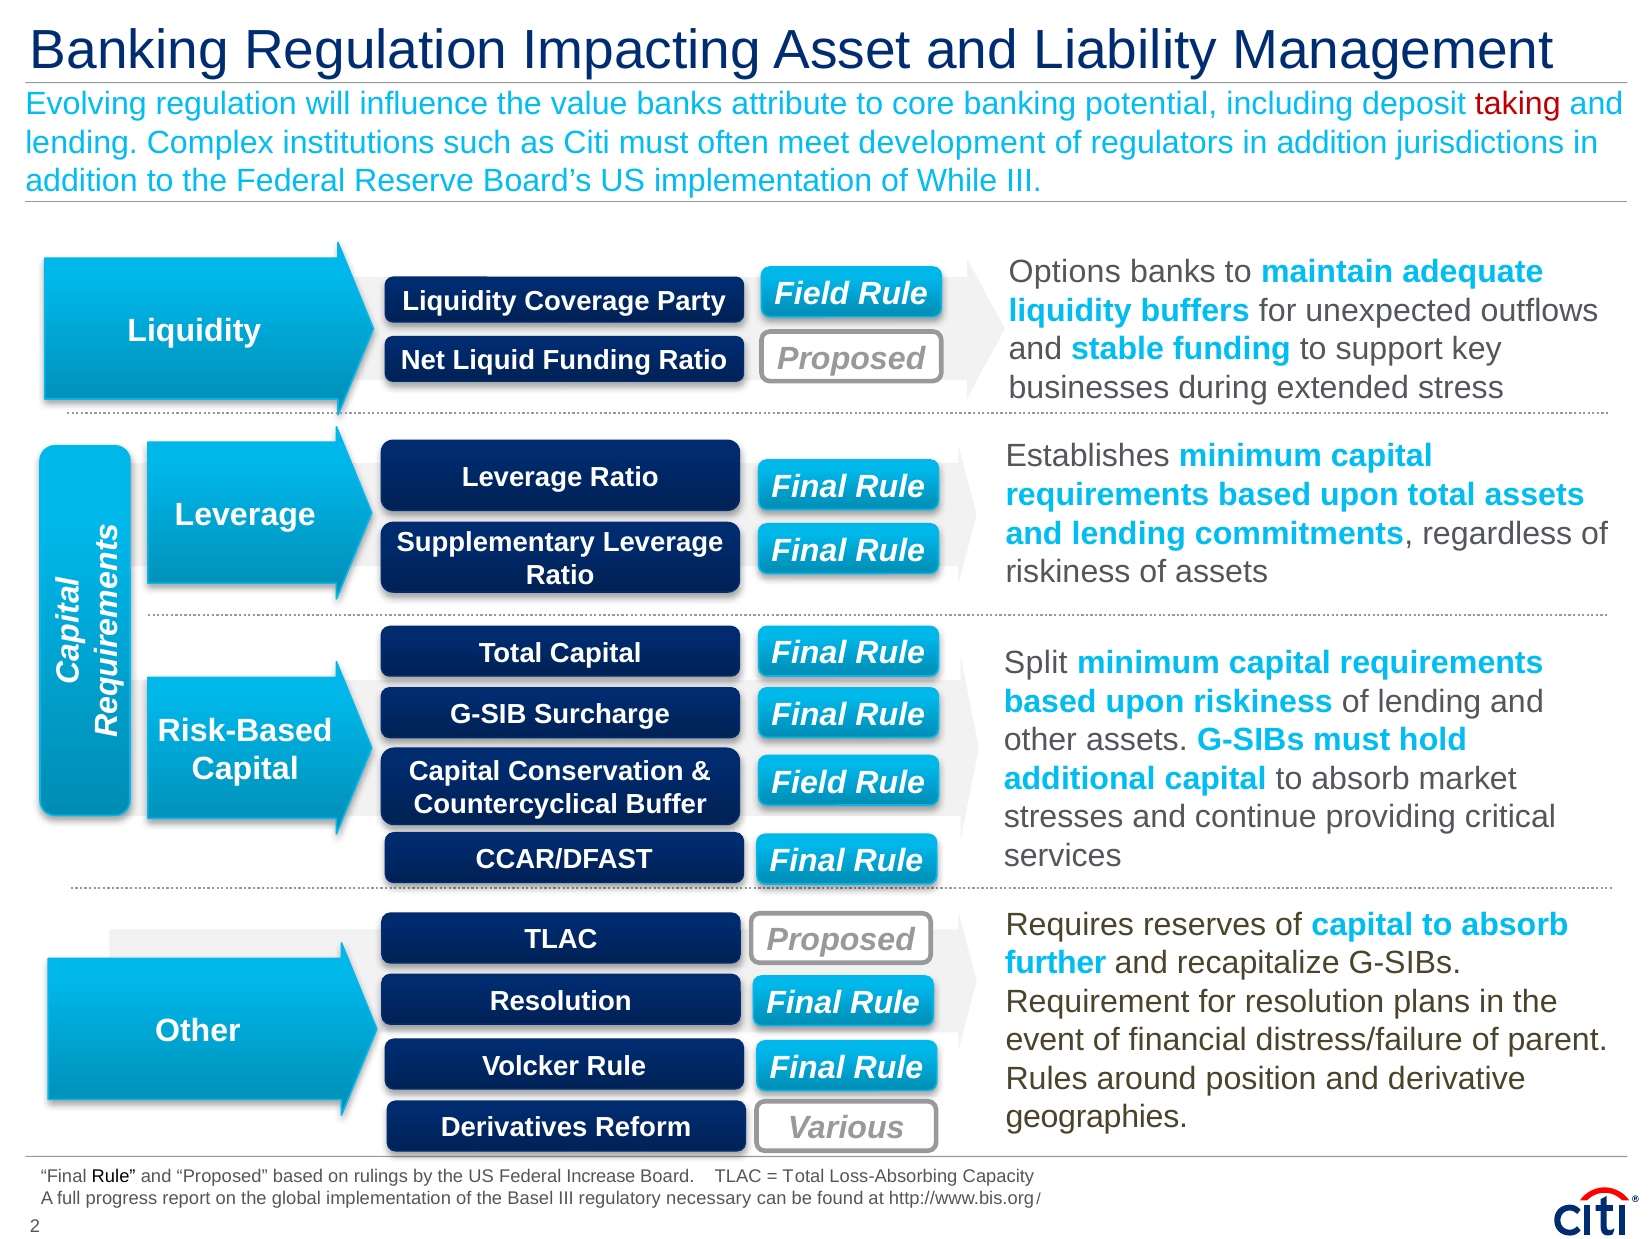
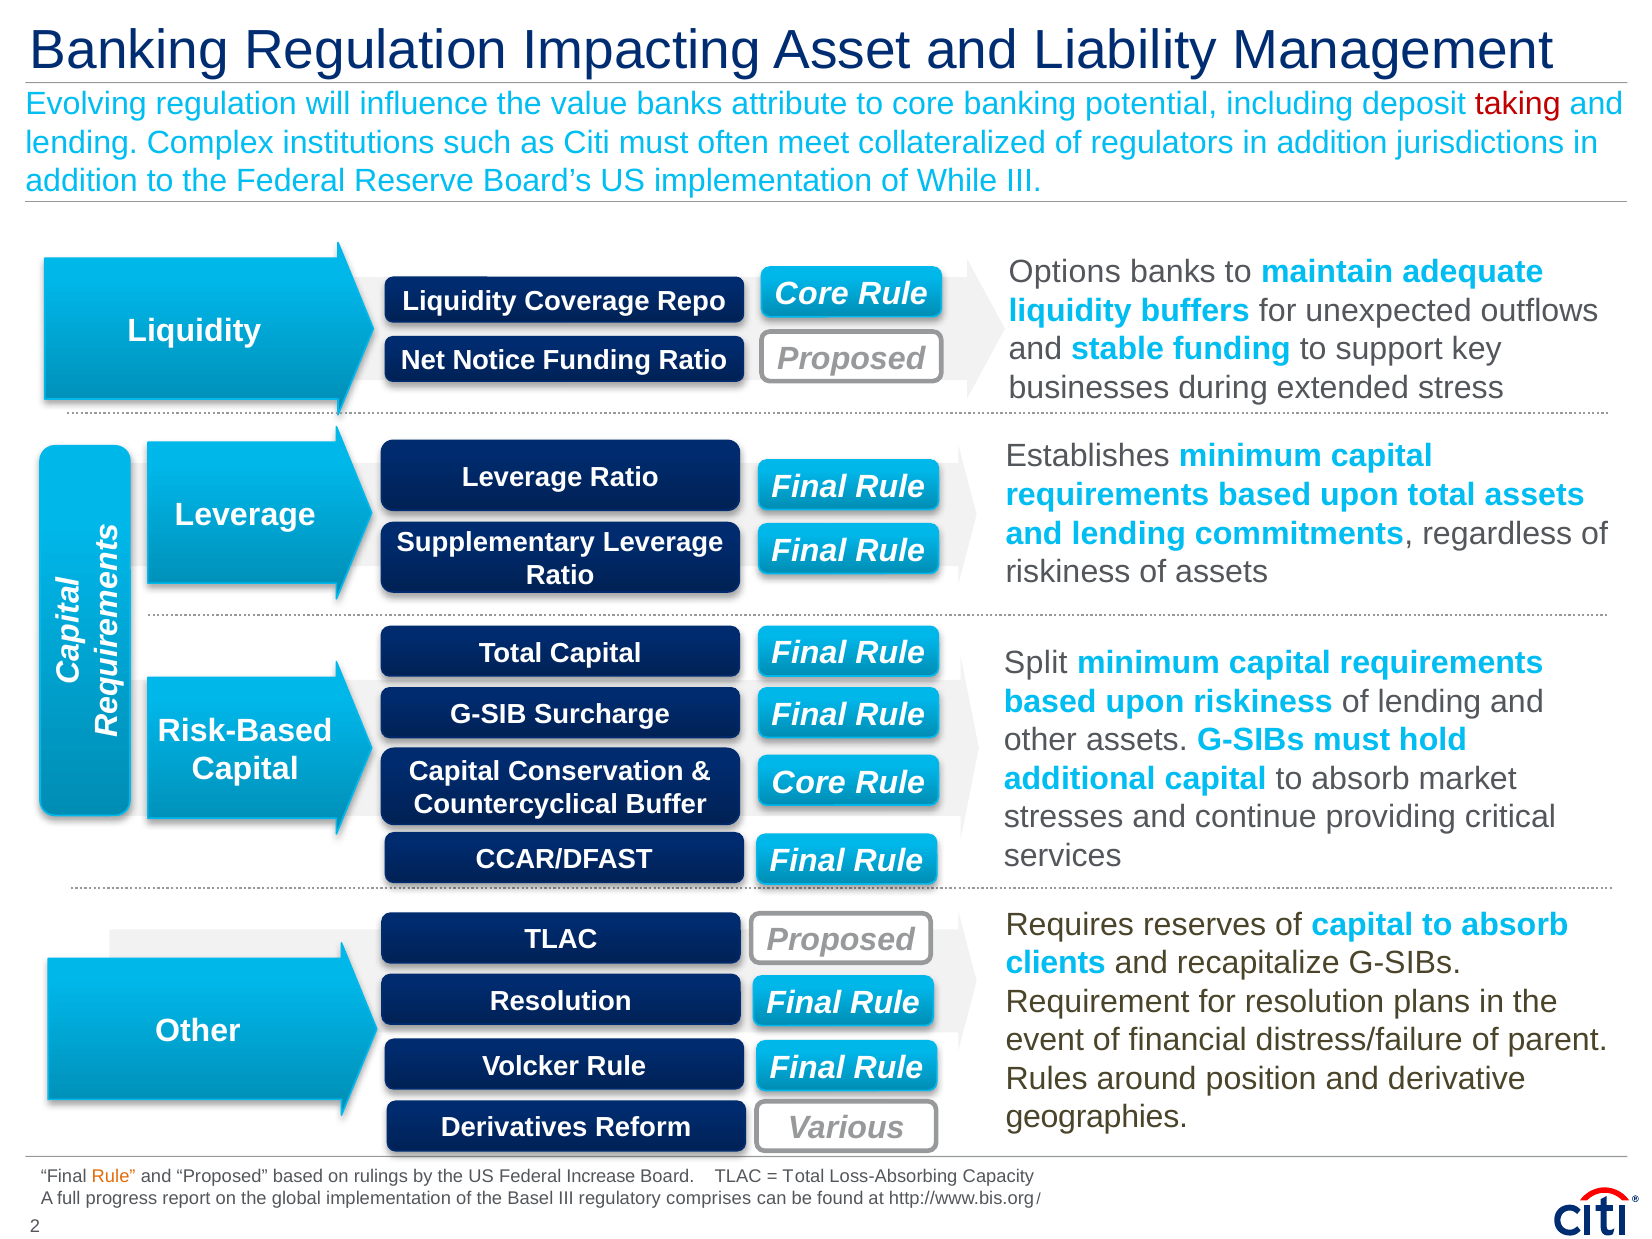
development: development -> collateralized (952, 142)
Field: Field -> Core (812, 294)
Party: Party -> Repo (691, 301)
Liquid: Liquid -> Notice (494, 361)
Field: Field -> Core (809, 782)
further: further -> clients (1056, 963)
Rule colour: black -> orange (114, 1177)
necessary: necessary -> comprises (709, 1199)
